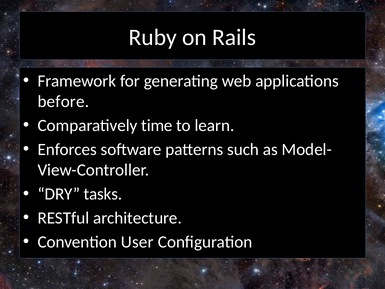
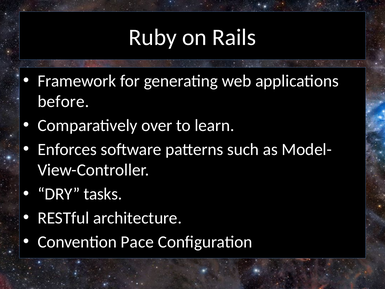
time: time -> over (157, 125)
User: User -> Pace (137, 242)
